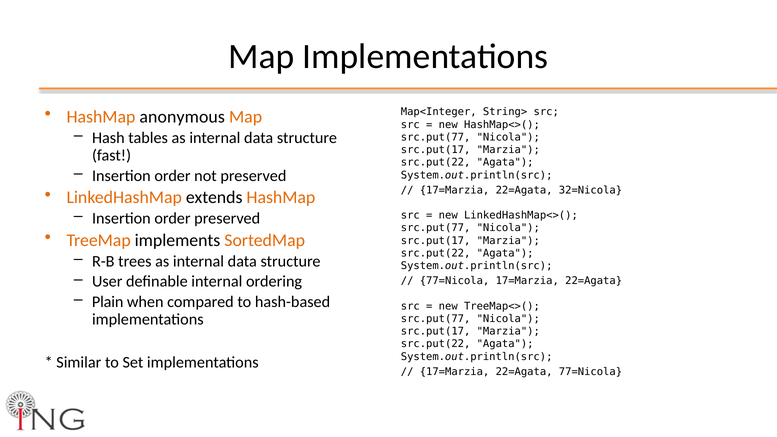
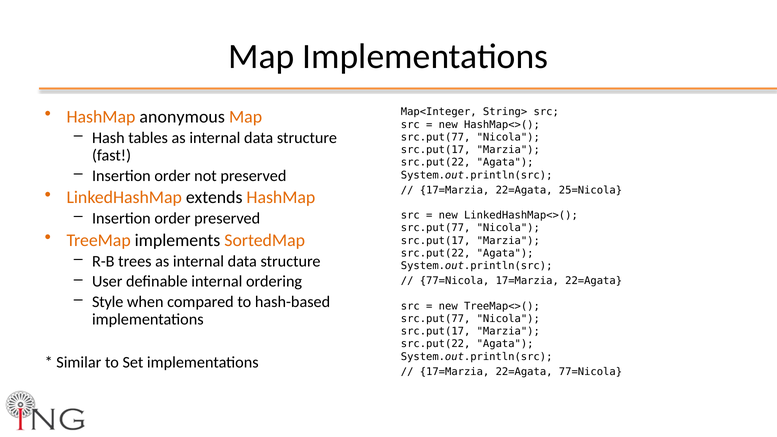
32=Nicola: 32=Nicola -> 25=Nicola (590, 190)
Plain: Plain -> Style (108, 302)
